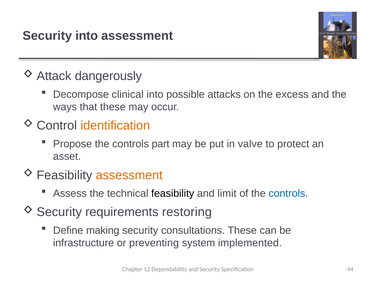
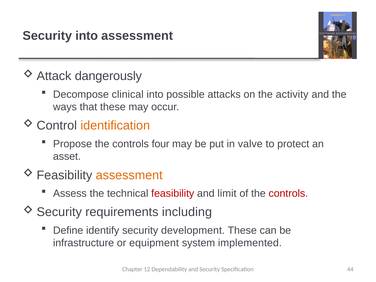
excess: excess -> activity (292, 94)
part: part -> four (161, 144)
feasibility colour: black -> red (173, 193)
controls colour: blue -> red (288, 193)
restoring: restoring -> including (187, 212)
making: making -> identify (103, 230)
consultations: consultations -> development (193, 230)
preventing: preventing -> equipment (154, 243)
